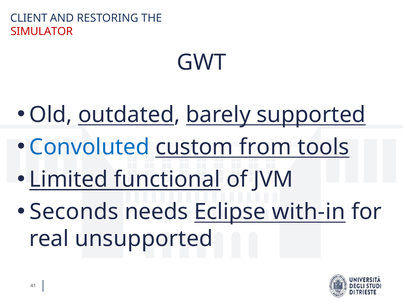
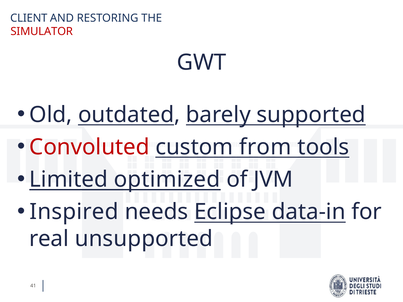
Convoluted colour: blue -> red (89, 147)
functional: functional -> optimized (167, 180)
Seconds: Seconds -> Inspired (74, 212)
with-in: with-in -> data-in (309, 212)
